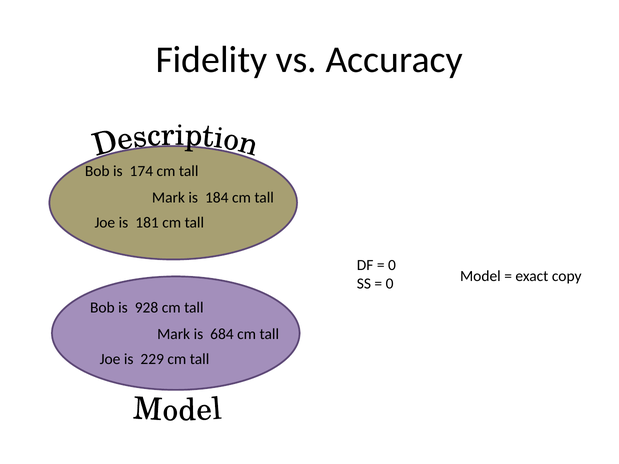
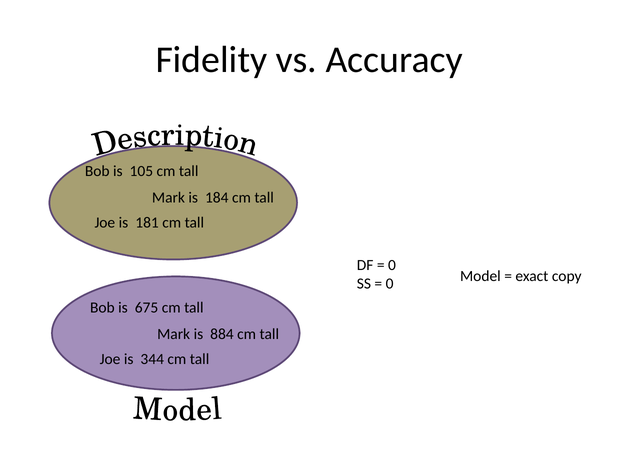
174: 174 -> 105 (141, 171)
928: 928 -> 675 (147, 308)
684: 684 -> 884 (222, 335)
229: 229 -> 344 (152, 360)
